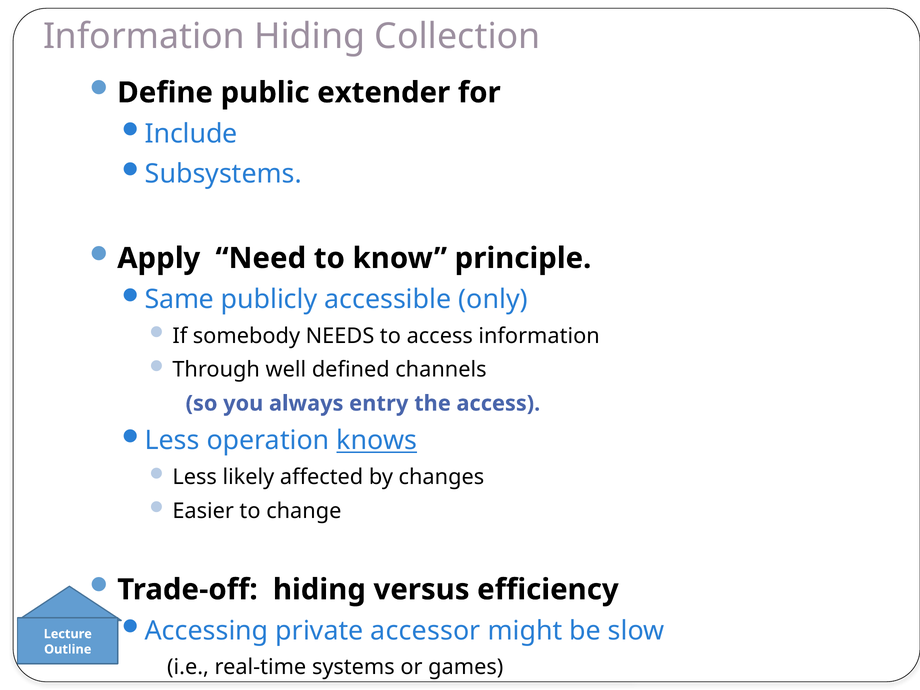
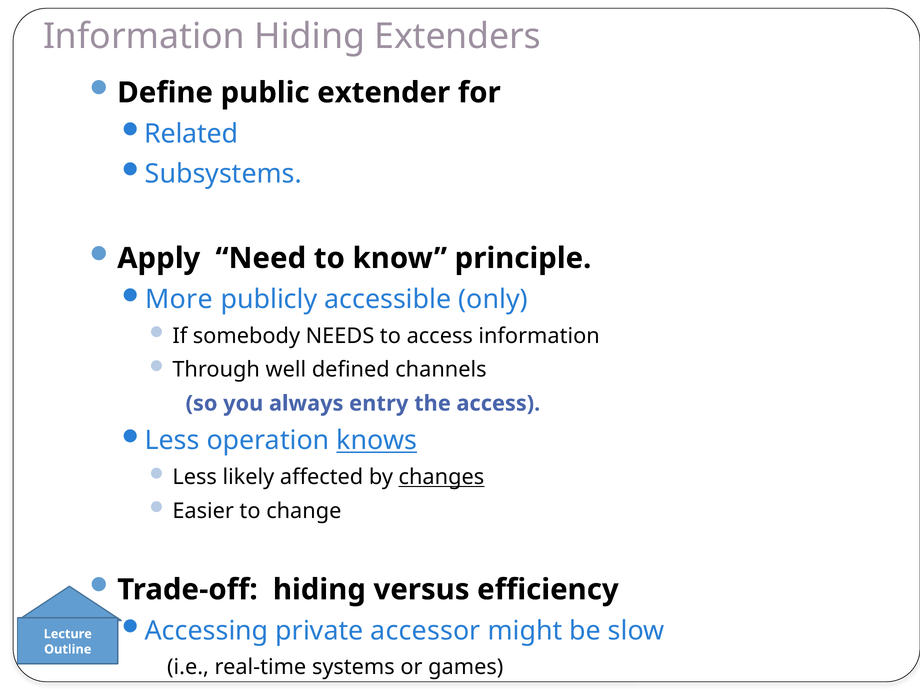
Collection: Collection -> Extenders (458, 36)
Include: Include -> Related (191, 134)
Same: Same -> More (179, 299)
changes underline: none -> present (441, 477)
